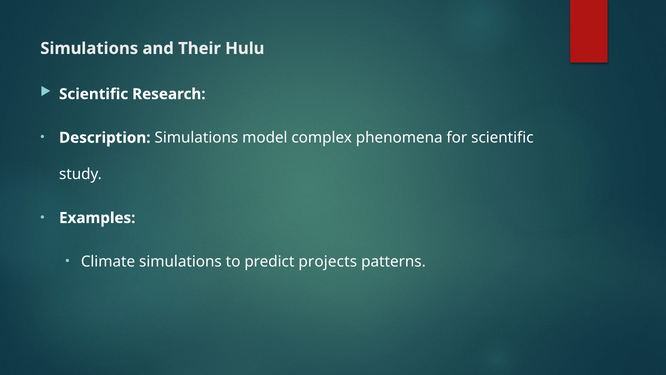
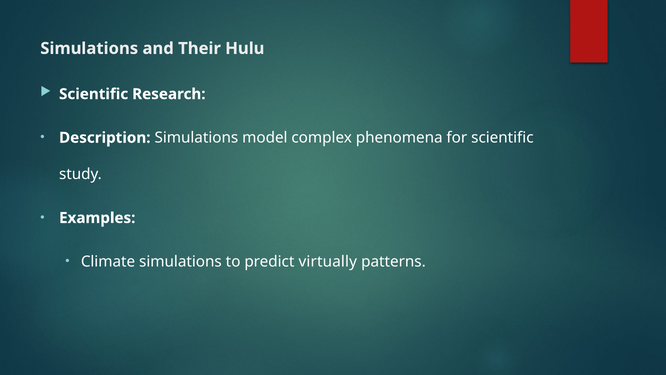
projects: projects -> virtually (328, 261)
